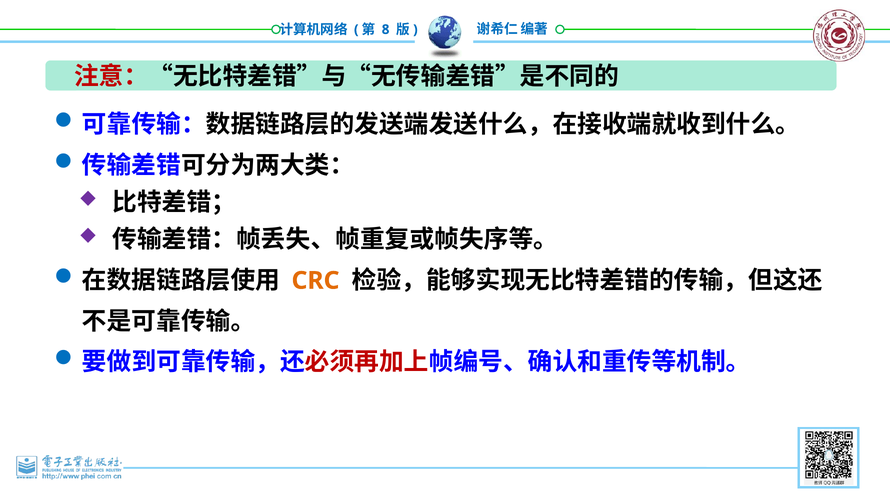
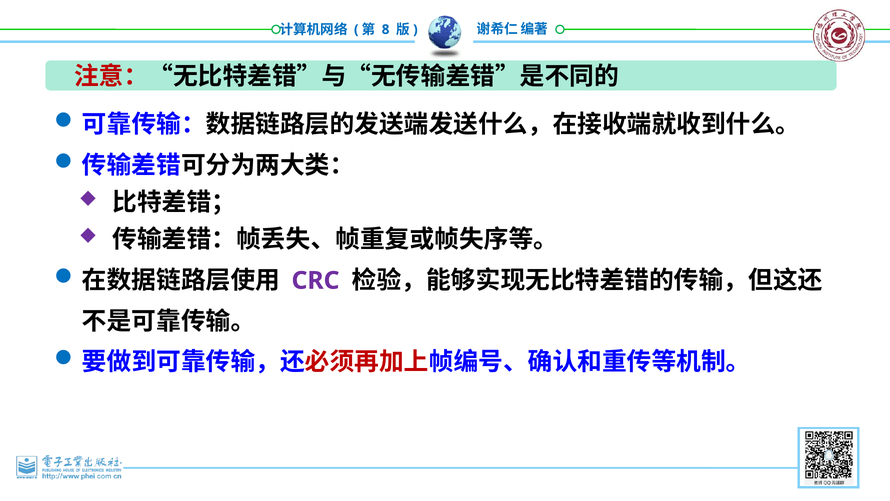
CRC colour: orange -> purple (315, 280)
